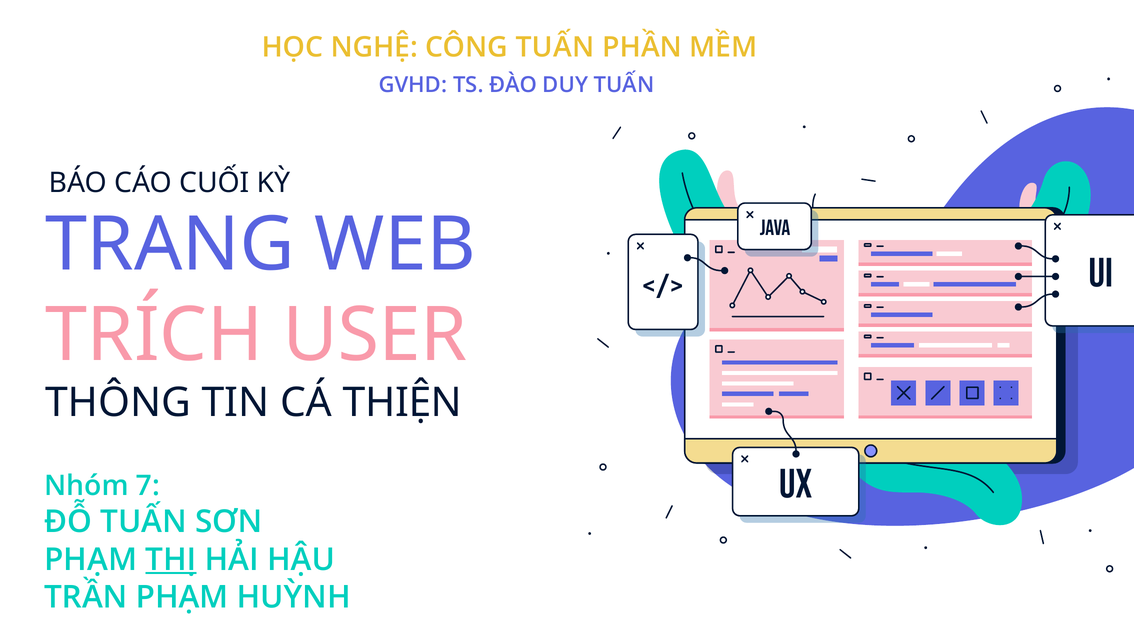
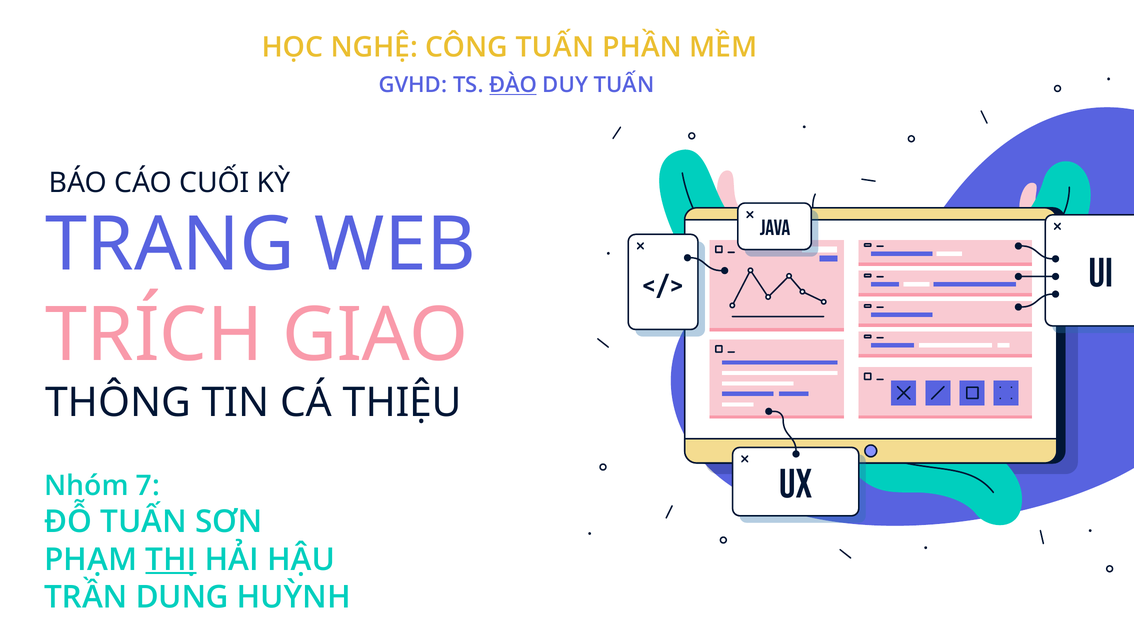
ĐÀO underline: none -> present (513, 85)
USER: USER -> GIAO (375, 335)
THIỆN: THIỆN -> THIỆU (402, 403)
TRẦN PHẠM: PHẠM -> DUNG (182, 597)
